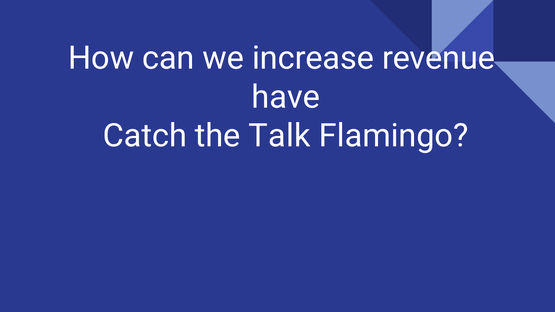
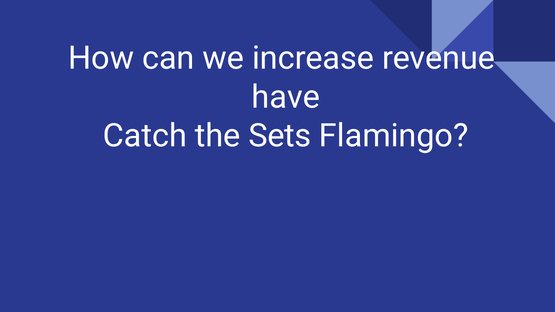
Talk: Talk -> Sets (280, 136)
